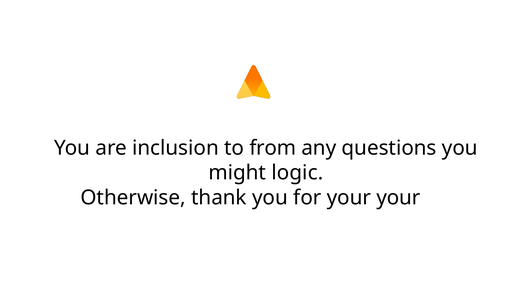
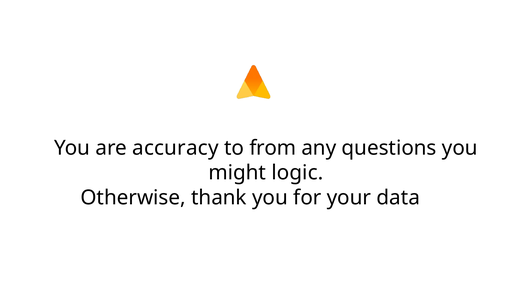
inclusion: inclusion -> accuracy (175, 148)
your your: your -> data (398, 198)
